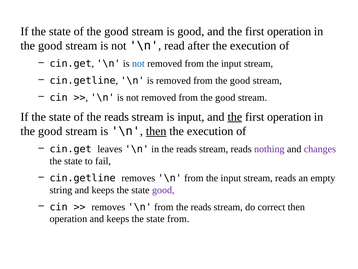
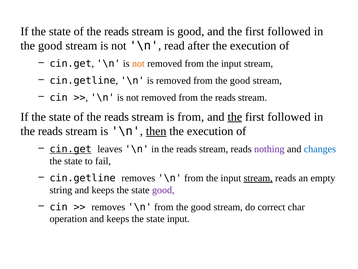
good: good -> reads (117, 31)
operation: operation -> followed (289, 31)
not colour: blue -> orange (138, 64)
good: good -> reads (225, 97)
is input: input -> from (191, 117)
operation: operation -> followed (289, 117)
good: good -> reads (50, 131)
cin.get underline: none -> present (71, 149)
changes colour: purple -> blue (320, 149)
stream underline: none -> present (258, 178)
\n from the reads: reads -> good (201, 207)
correct then: then -> char (296, 207)
state from: from -> input (178, 219)
